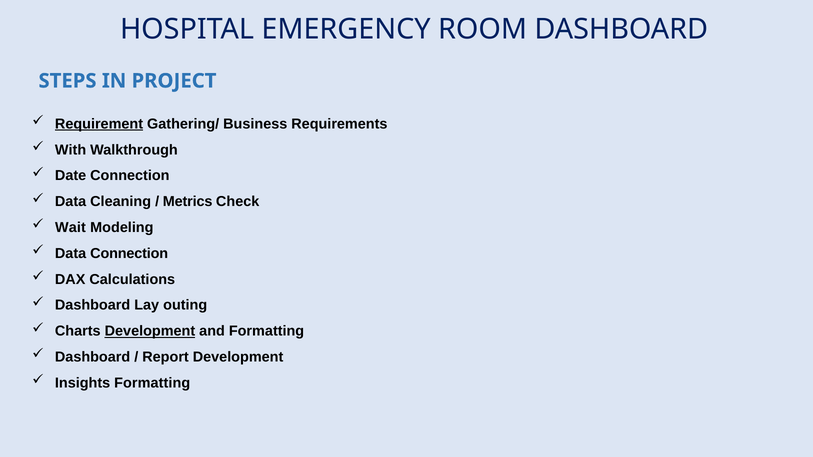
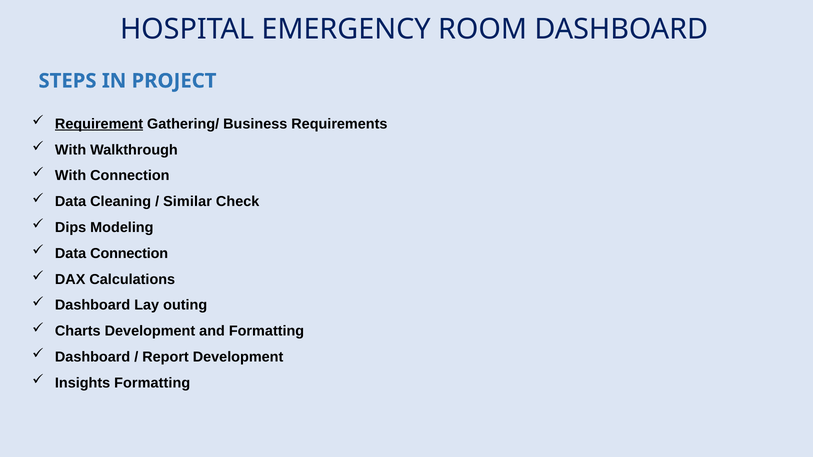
Date: Date -> With (71, 176)
Metrics: Metrics -> Similar (188, 202)
Wait: Wait -> Dips (71, 228)
Development underline: present -> none (150, 331)
